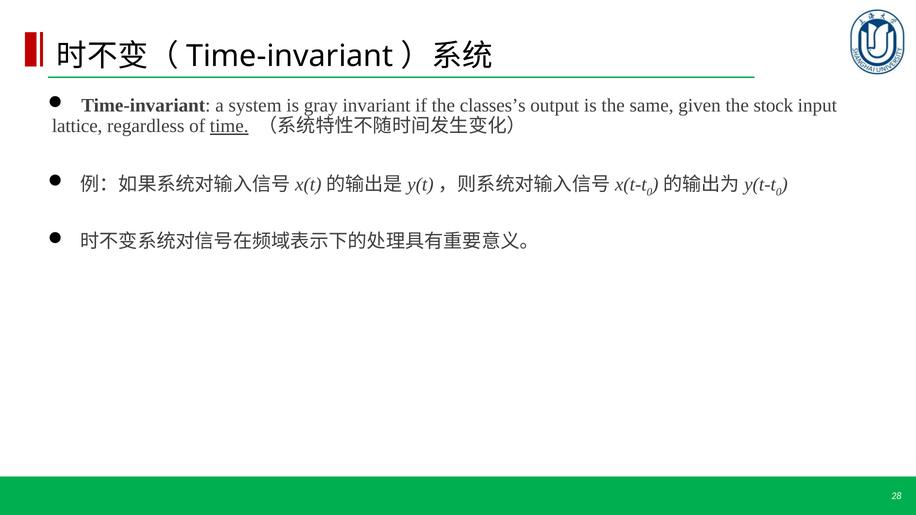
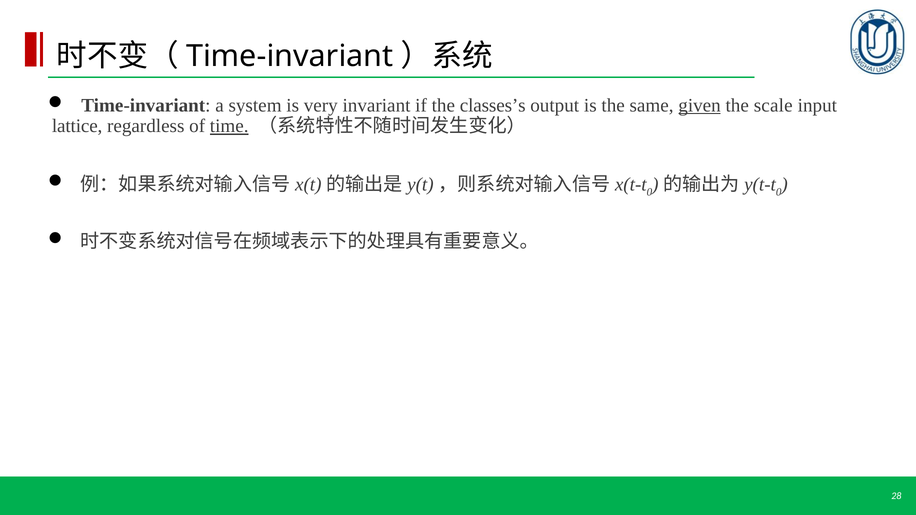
gray: gray -> very (321, 105)
given underline: none -> present (700, 105)
stock: stock -> scale (773, 105)
